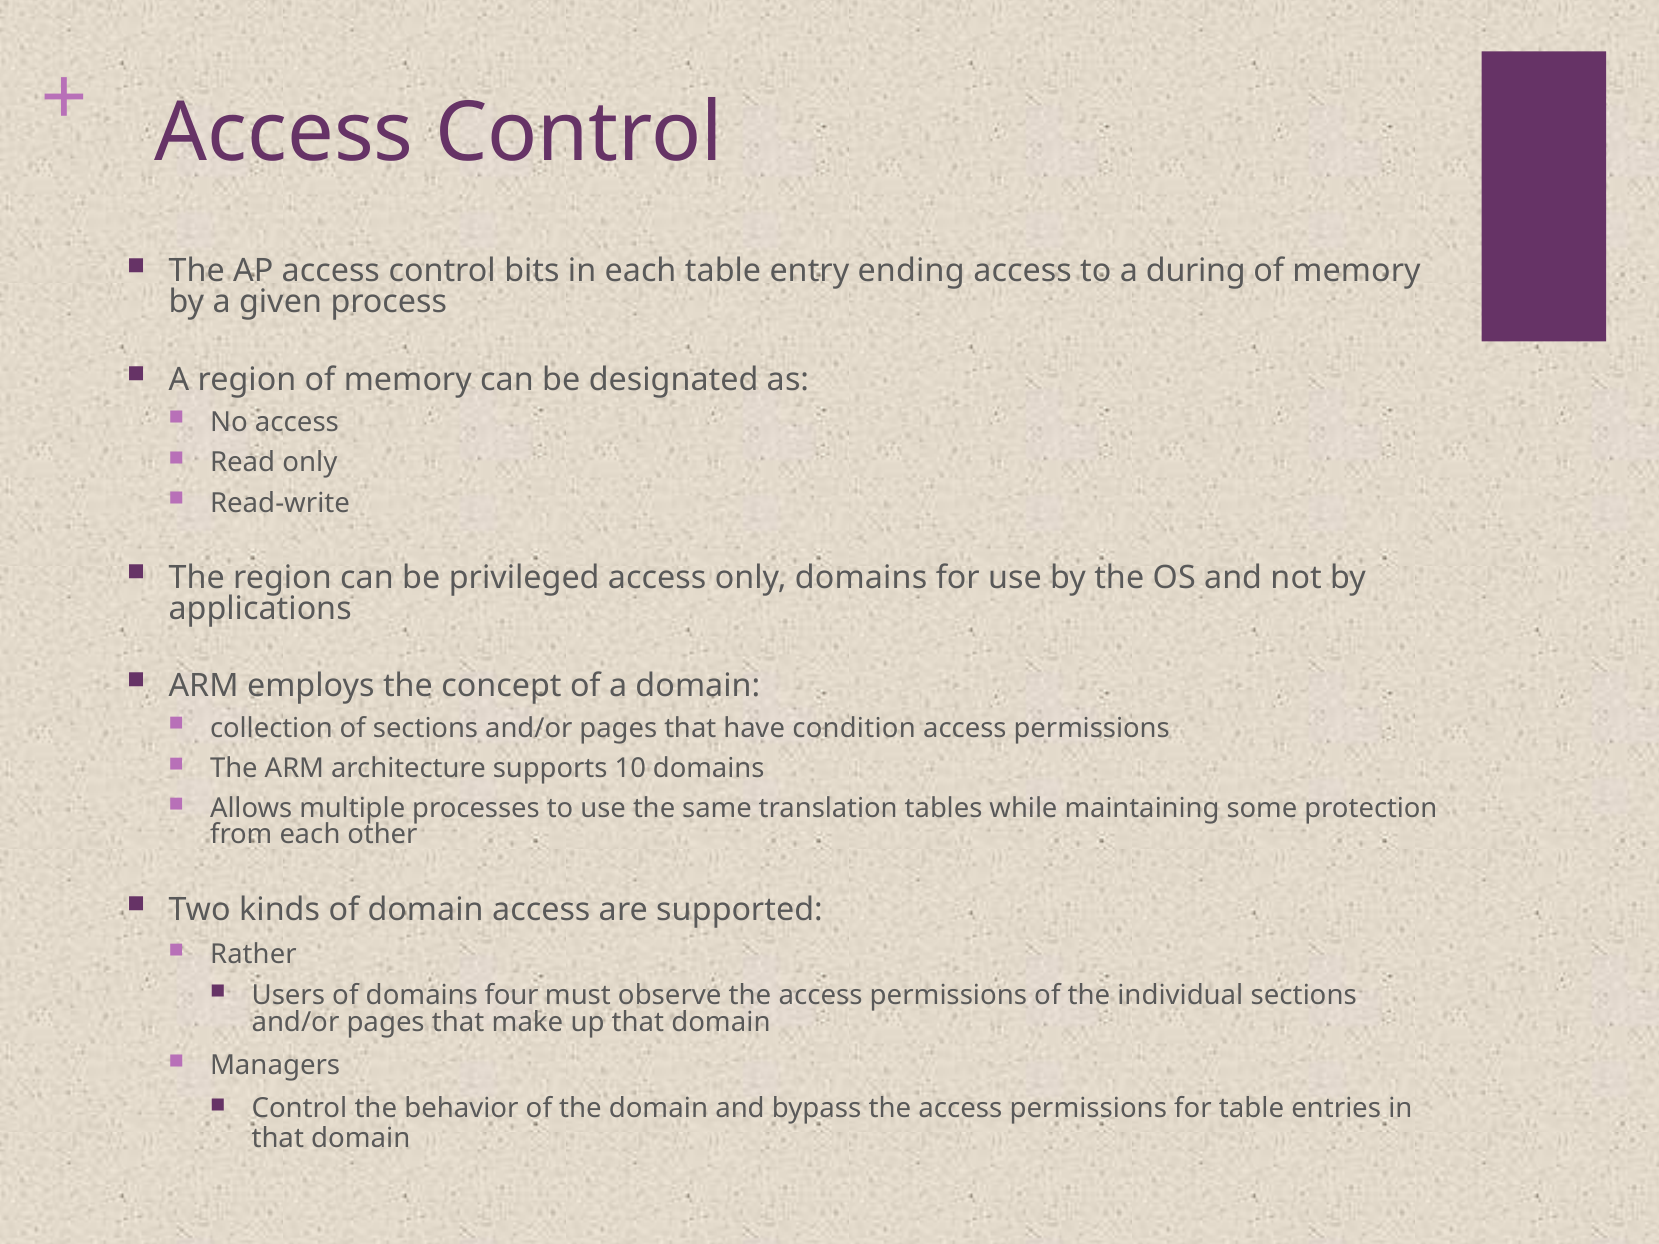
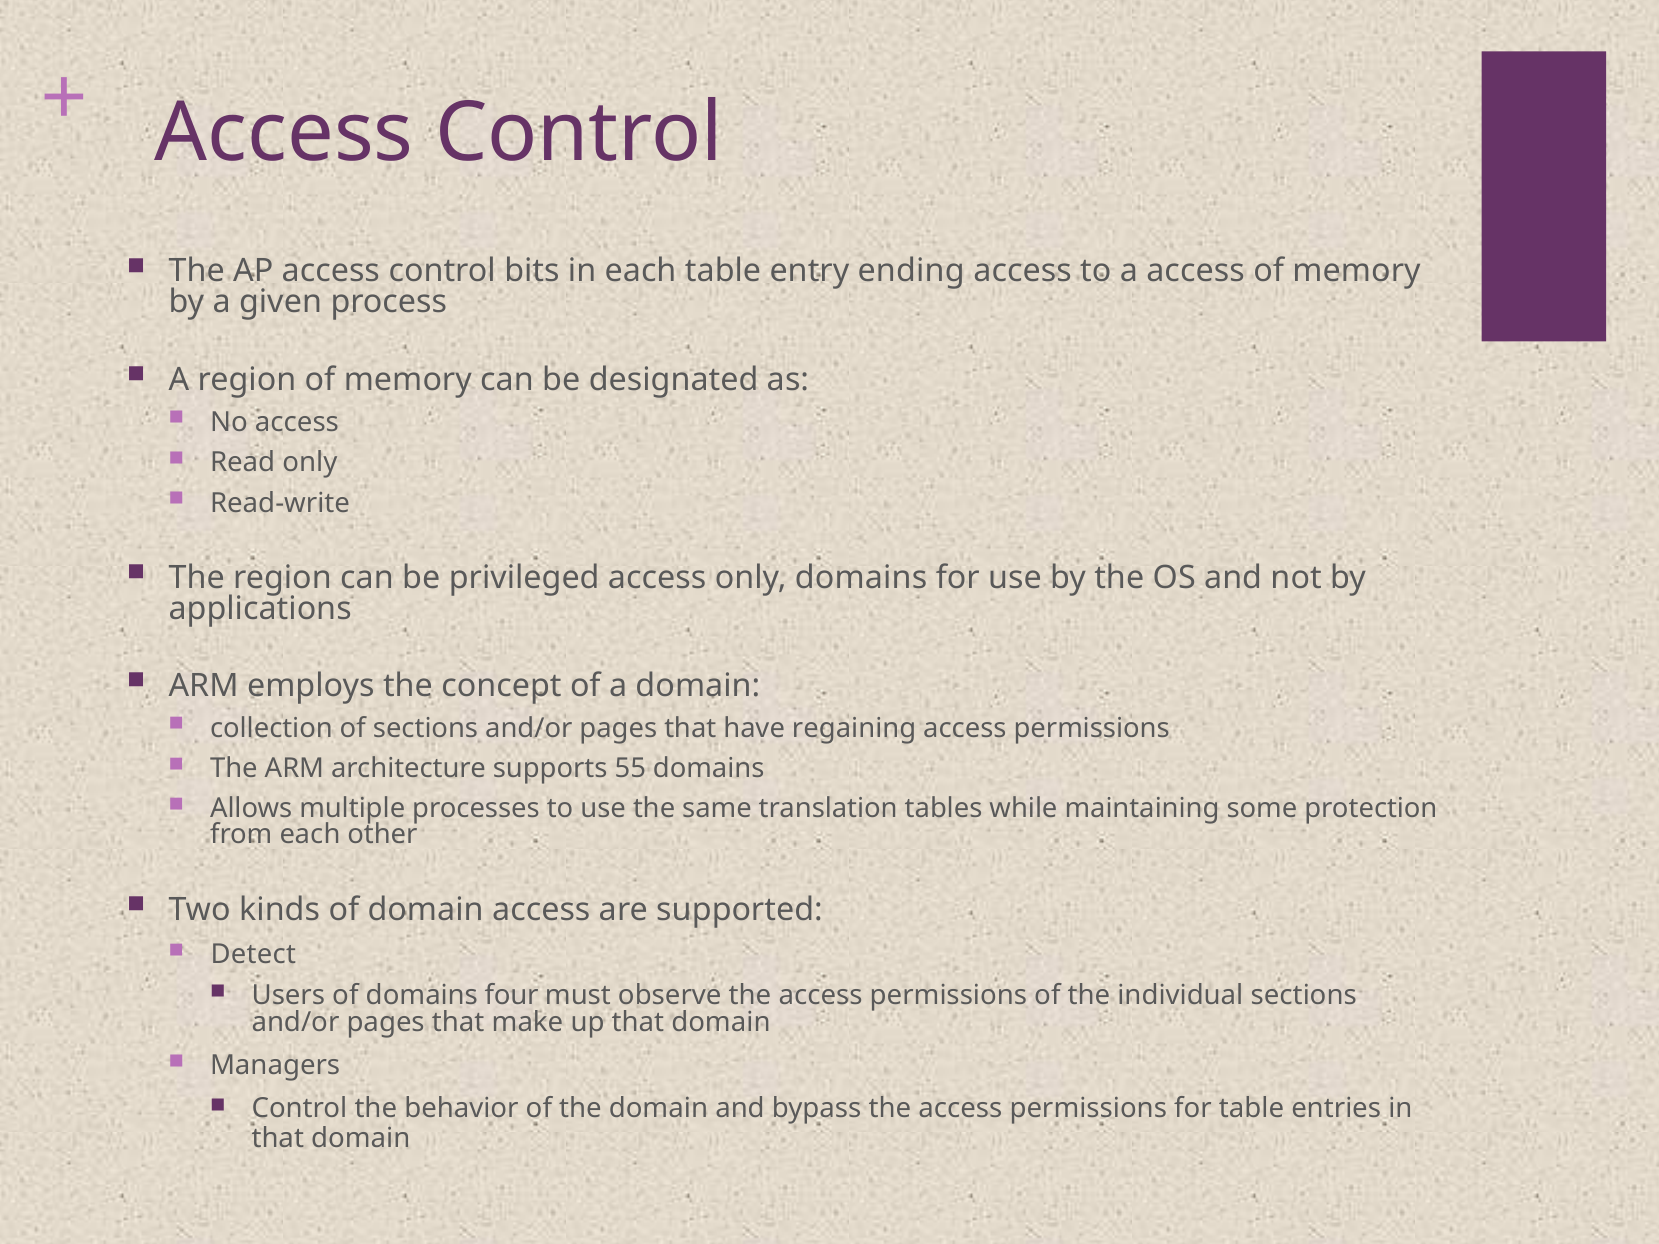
a during: during -> access (1196, 271)
condition: condition -> regaining (854, 729)
10: 10 -> 55 (630, 769)
Rather: Rather -> Detect (253, 955)
